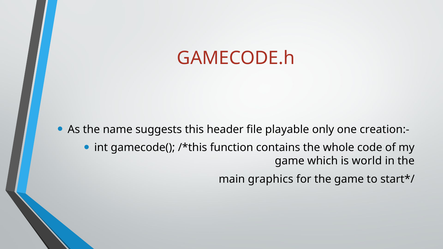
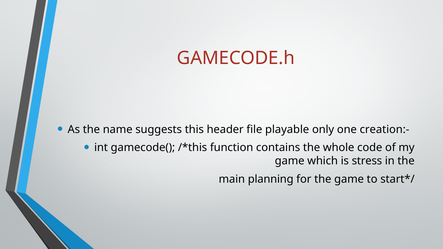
world: world -> stress (367, 161)
graphics: graphics -> planning (271, 179)
